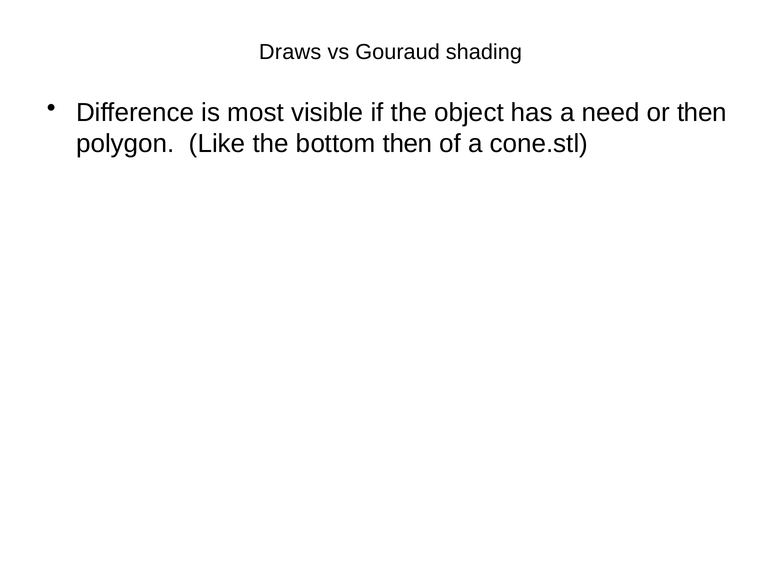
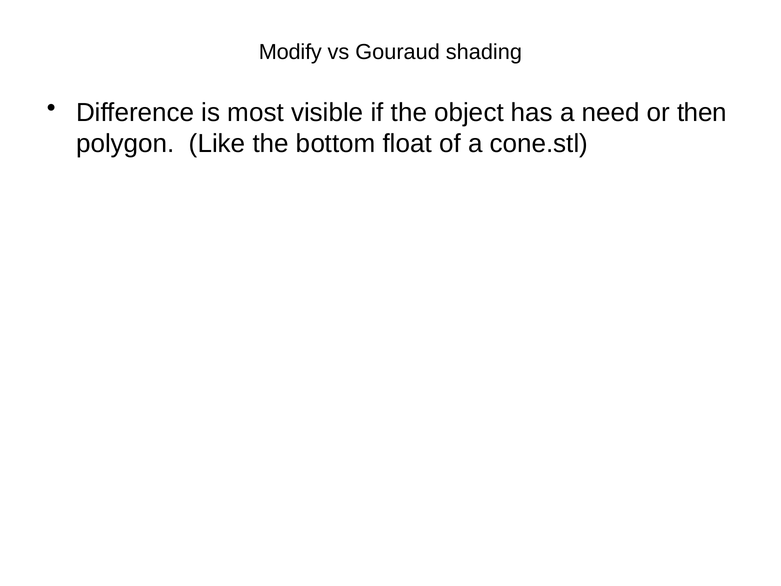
Draws: Draws -> Modify (290, 52)
bottom then: then -> float (407, 144)
